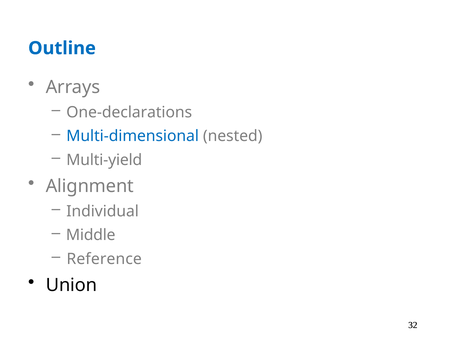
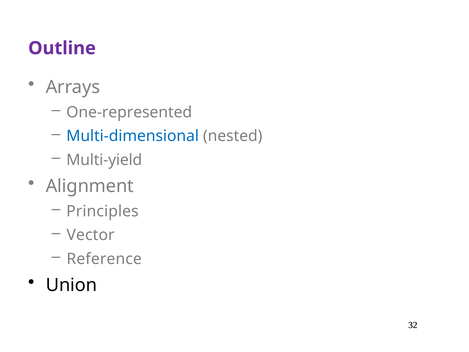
Outline colour: blue -> purple (62, 48)
One-declarations: One-declarations -> One-represented (129, 112)
Individual: Individual -> Principles (102, 211)
Middle: Middle -> Vector (91, 235)
